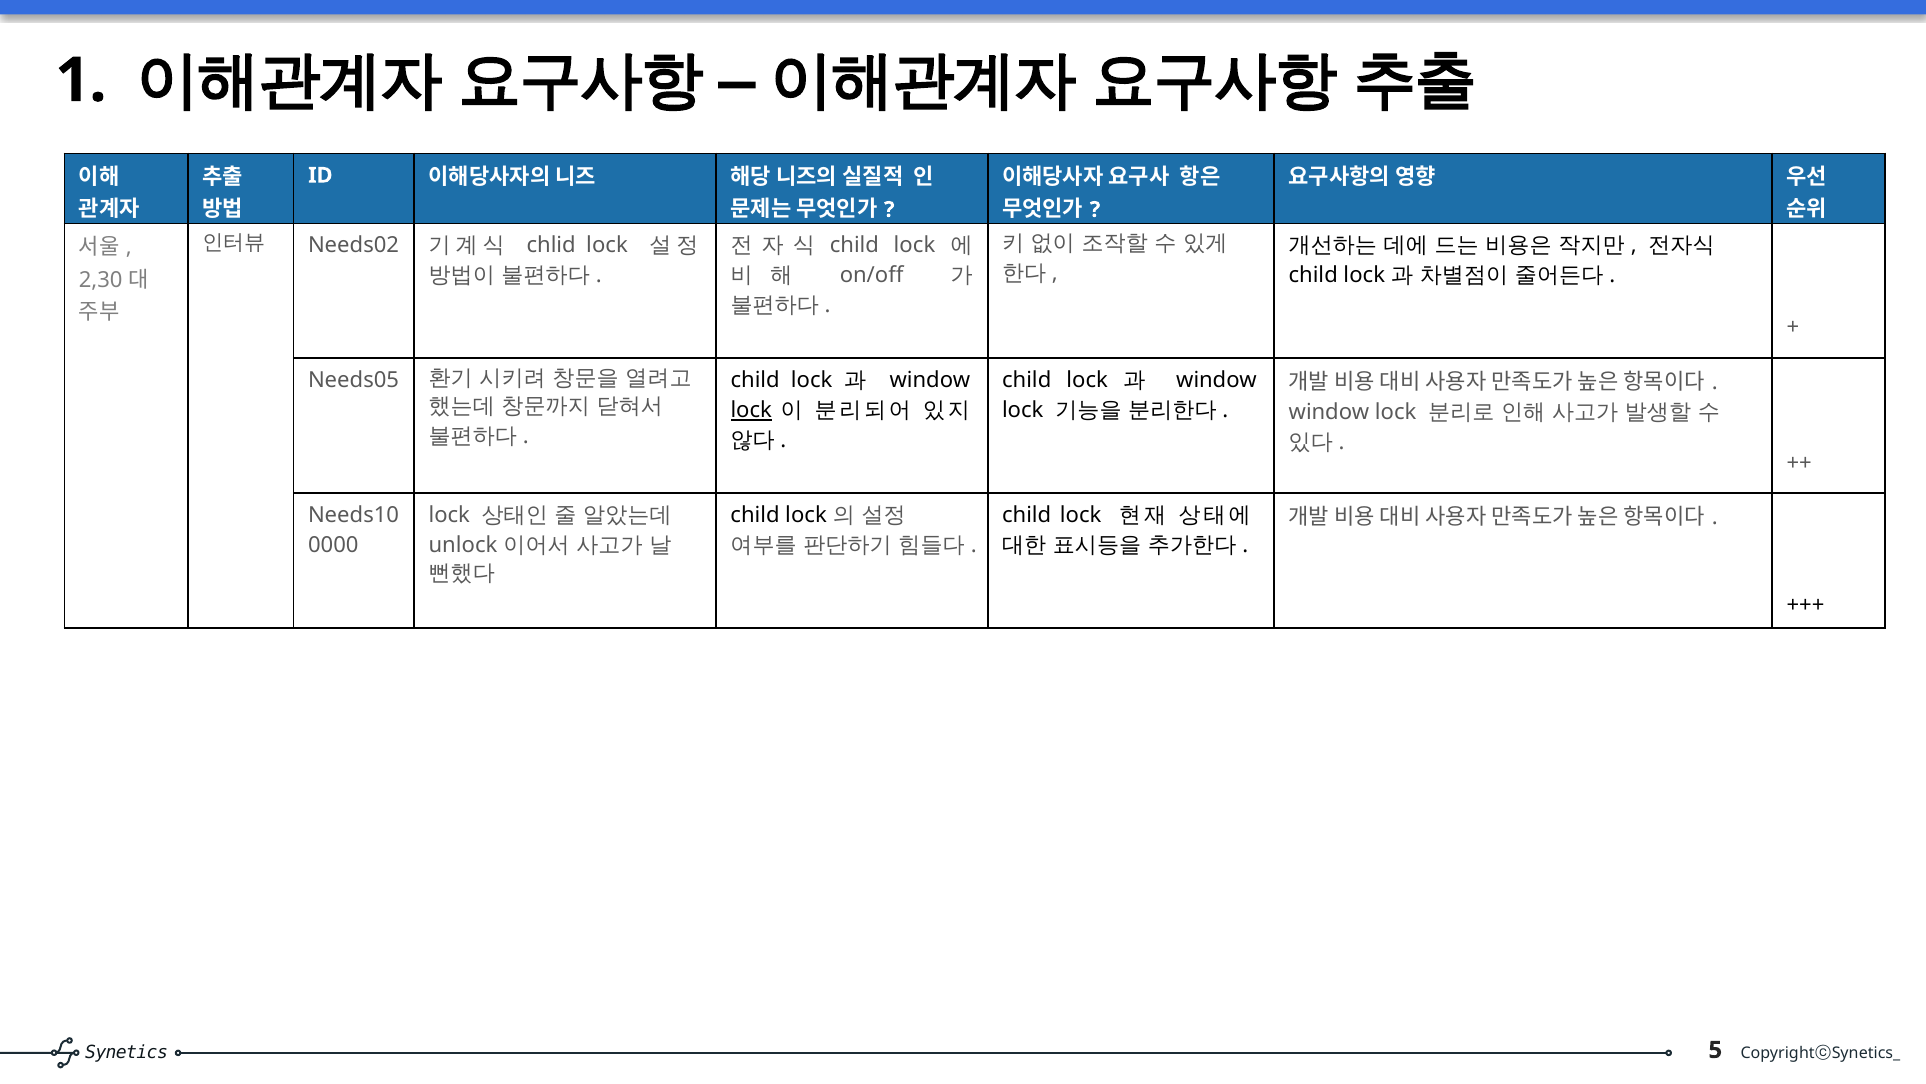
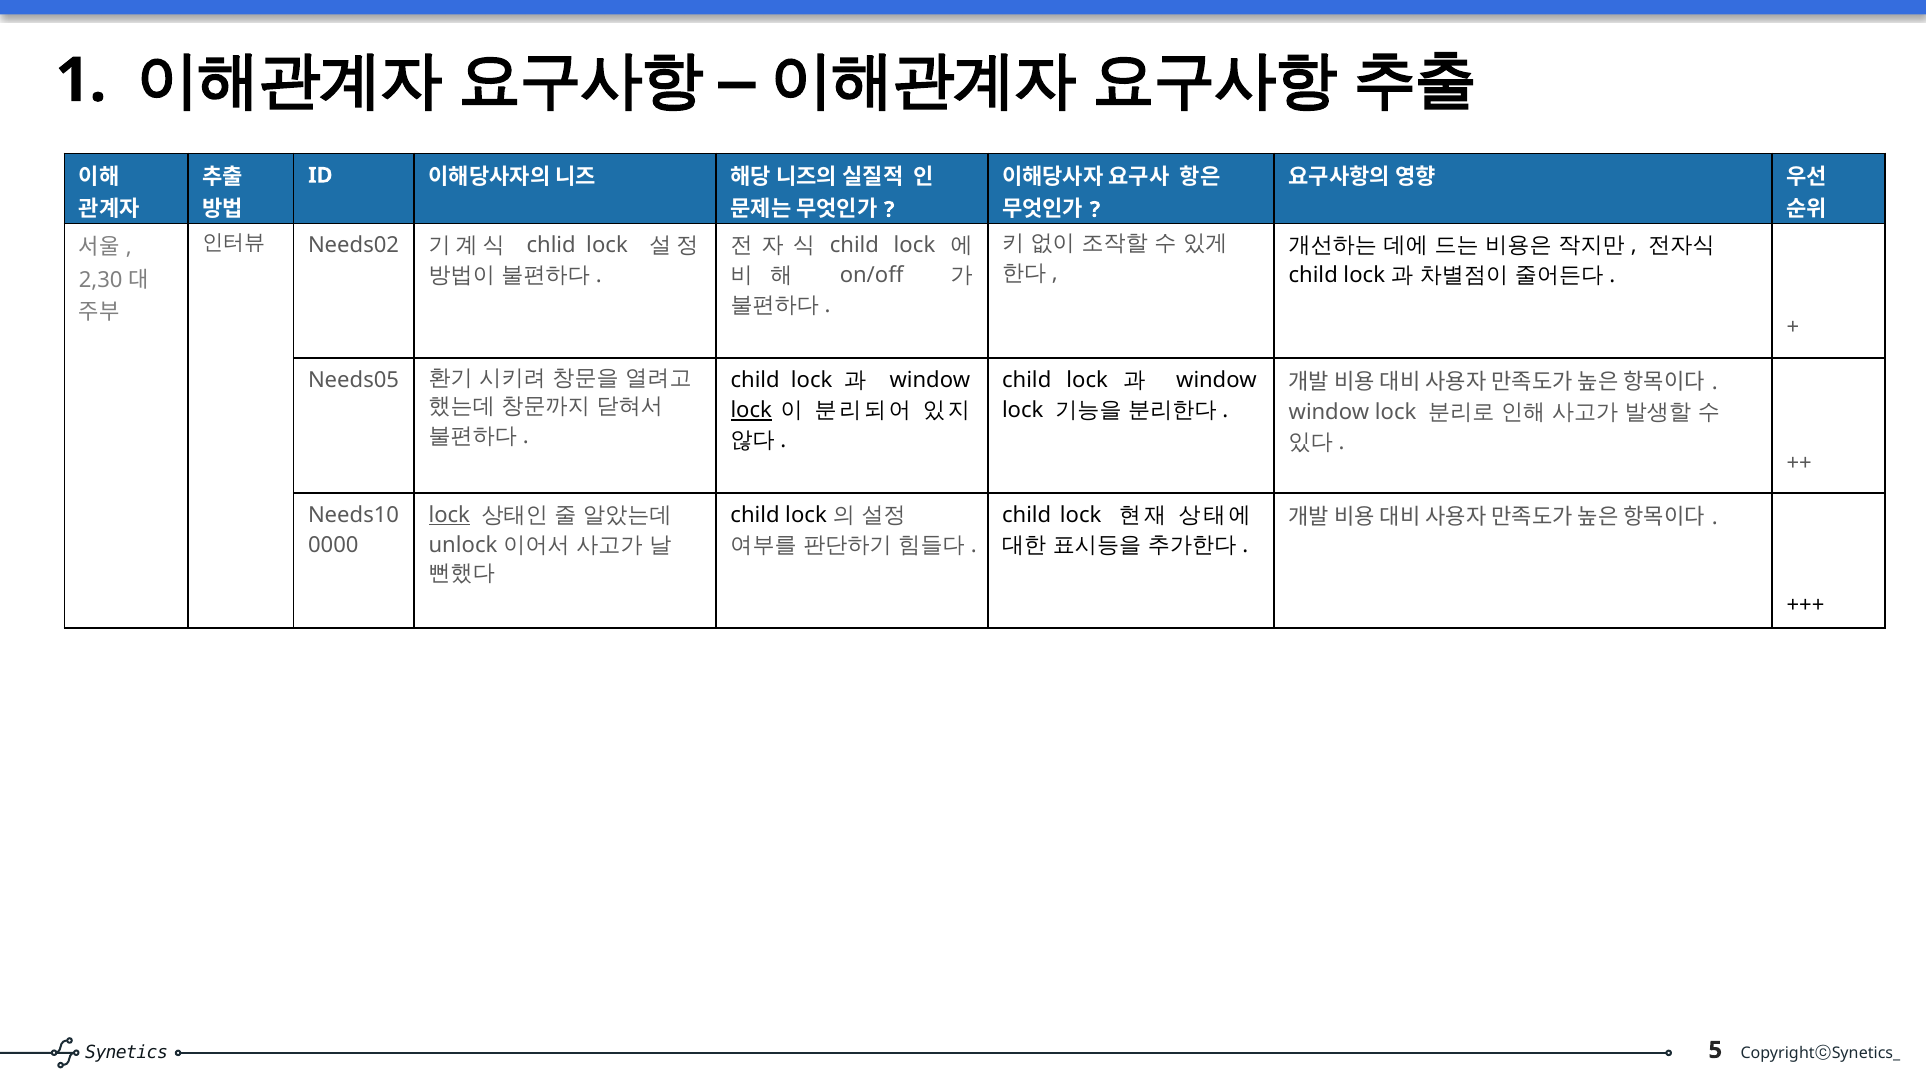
lock underline: none -> present (449, 515)
